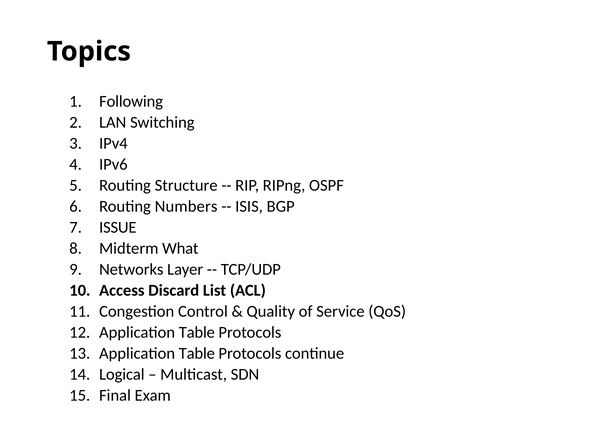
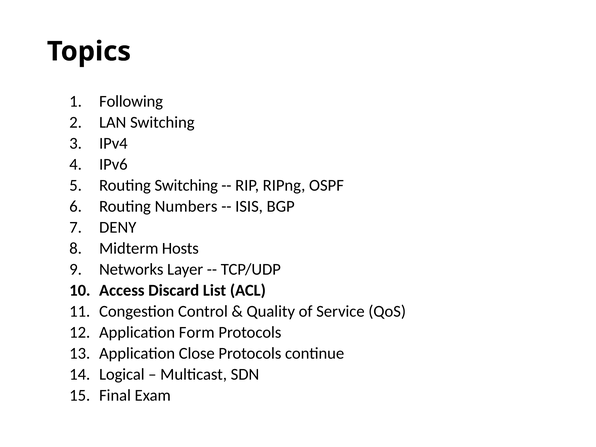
Routing Structure: Structure -> Switching (186, 185)
ISSUE: ISSUE -> DENY (118, 227)
What: What -> Hosts (180, 248)
Table: Table -> Form (197, 332)
Table: Table -> Close (197, 353)
